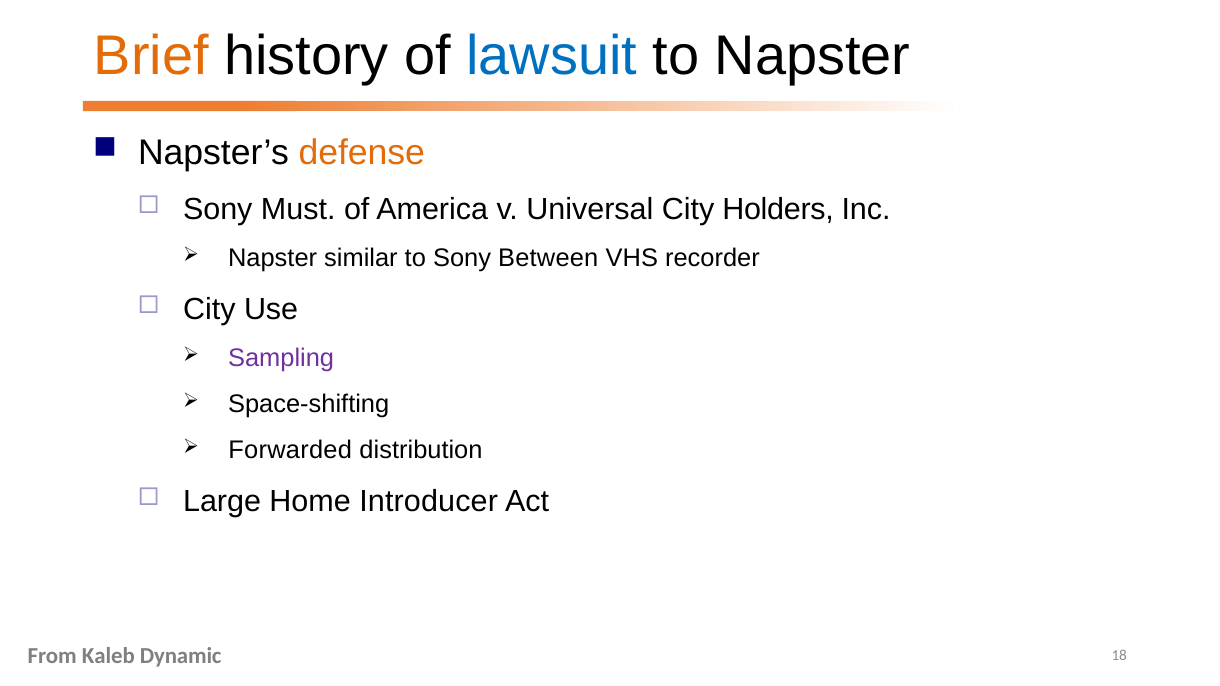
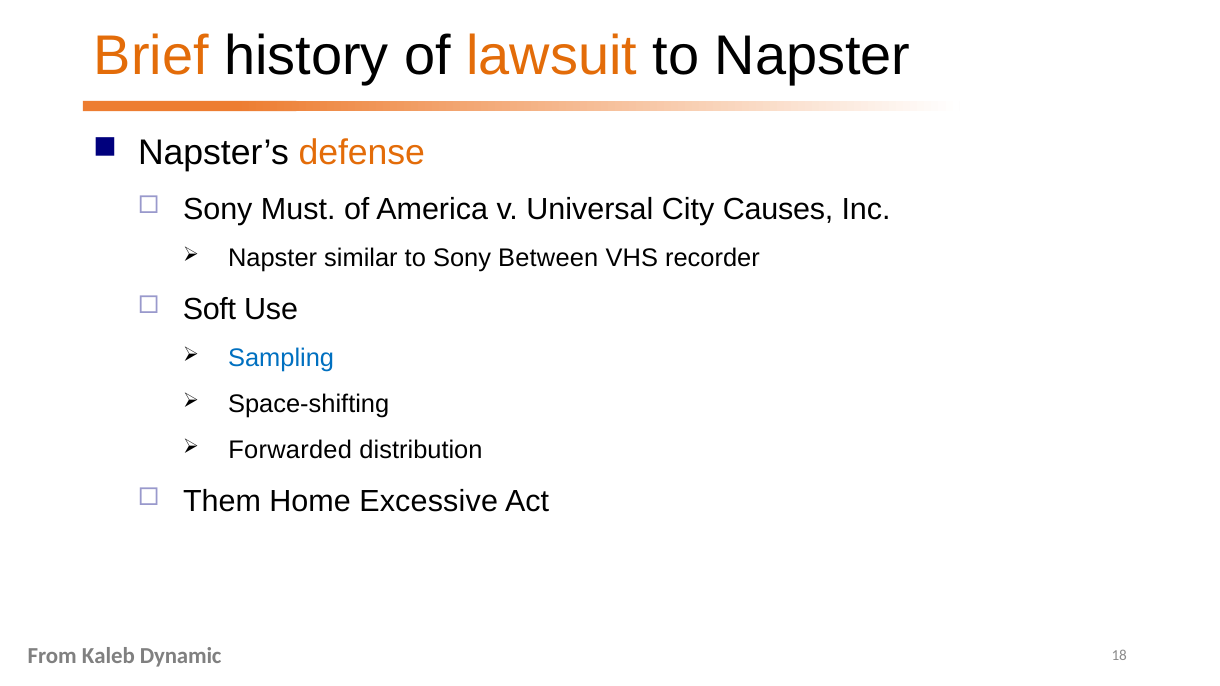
lawsuit colour: blue -> orange (552, 56)
Holders: Holders -> Causes (778, 210)
City: City -> Soft (209, 310)
Sampling colour: purple -> blue (281, 359)
Large: Large -> Them (222, 502)
Introducer: Introducer -> Excessive (429, 502)
